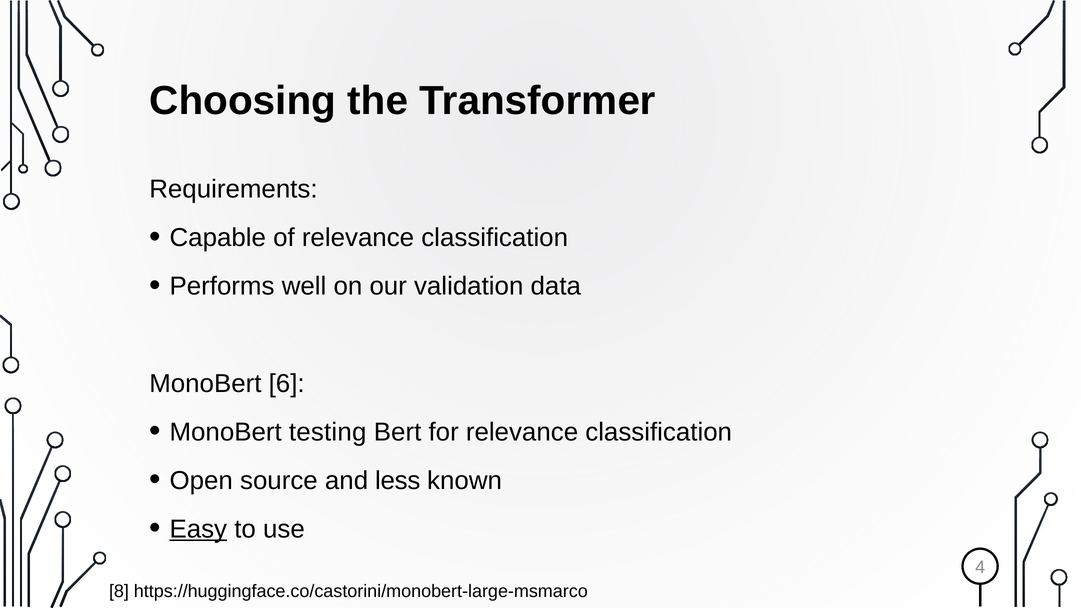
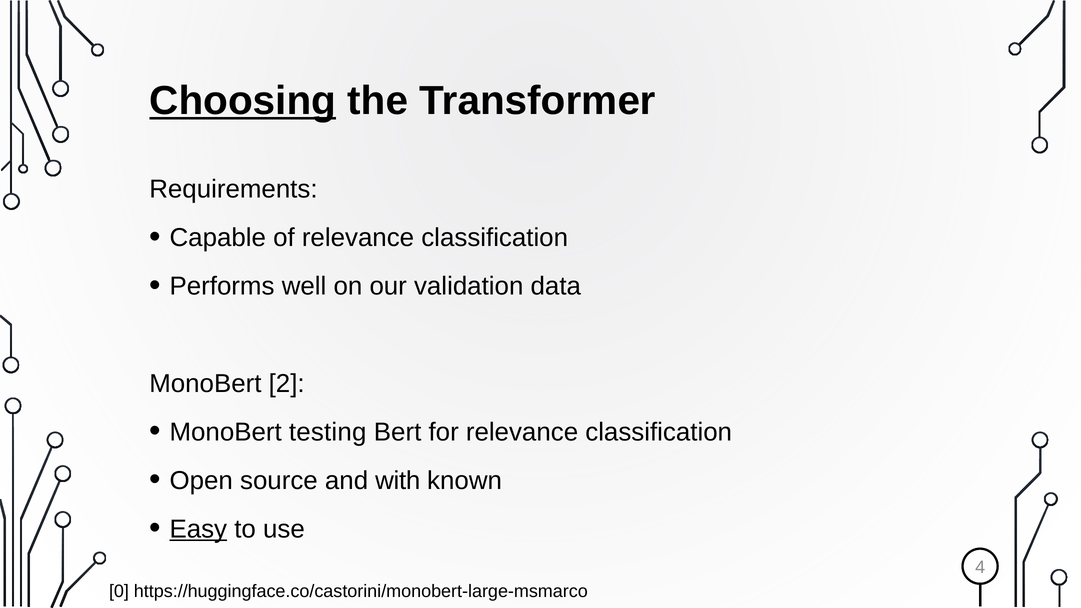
Choosing underline: none -> present (243, 101)
6: 6 -> 2 (287, 384)
less: less -> with (398, 481)
8: 8 -> 0 (119, 591)
